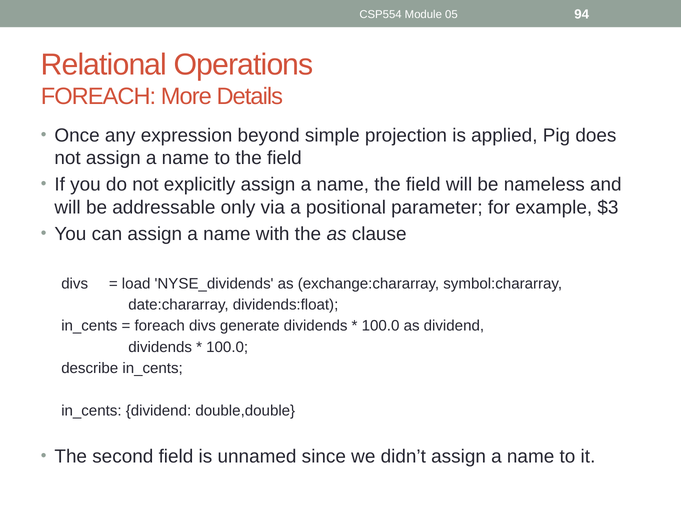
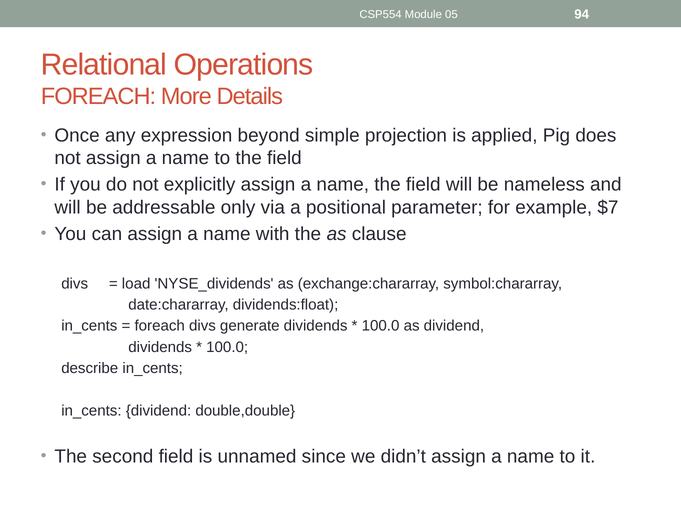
$3: $3 -> $7 (608, 207)
